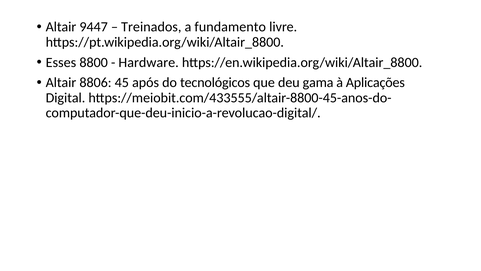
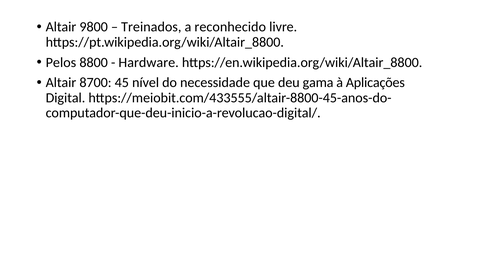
9447: 9447 -> 9800 (94, 27)
fundamento: fundamento -> reconhecido (230, 27)
Esses: Esses -> Pelos (61, 62)
8806: 8806 -> 8700 (96, 82)
após: após -> nível (146, 82)
tecnológicos: tecnológicos -> necessidade (215, 82)
